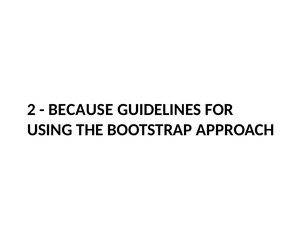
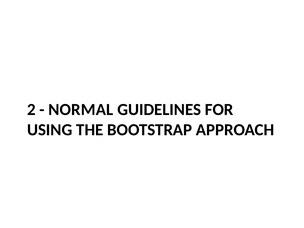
BECAUSE: BECAUSE -> NORMAL (81, 109)
